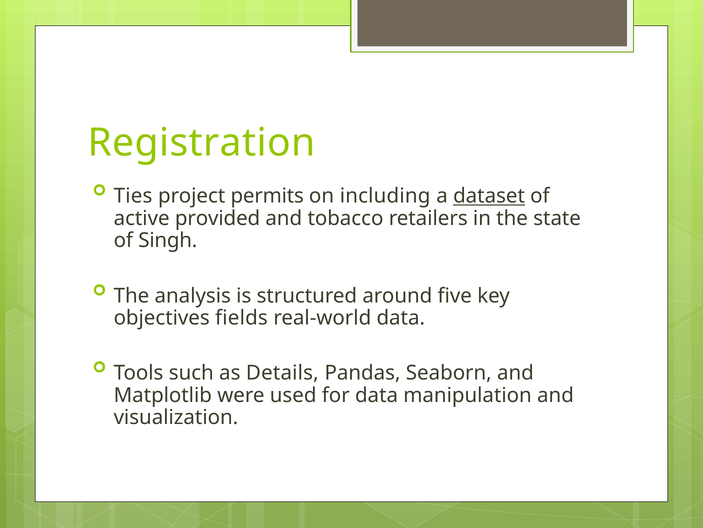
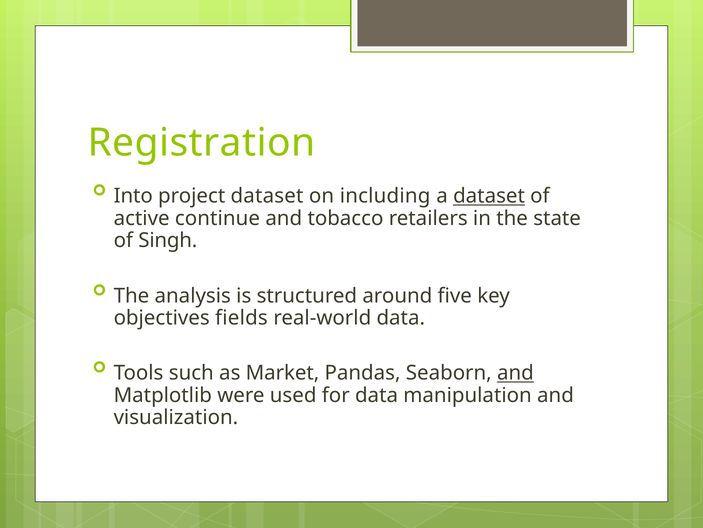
Ties: Ties -> Into (133, 196)
project permits: permits -> dataset (267, 196)
provided: provided -> continue (217, 218)
Details: Details -> Market (282, 373)
and underline: none -> present (515, 373)
